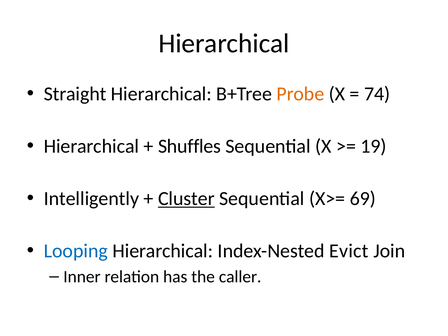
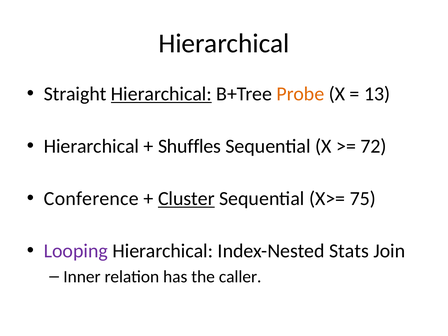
Hierarchical underline: none -> present (161, 94)
74: 74 -> 13 (377, 94)
19: 19 -> 72 (374, 146)
Intelligently: Intelligently -> Conference (91, 199)
69: 69 -> 75 (363, 199)
Looping colour: blue -> purple (76, 251)
Evict: Evict -> Stats (349, 251)
